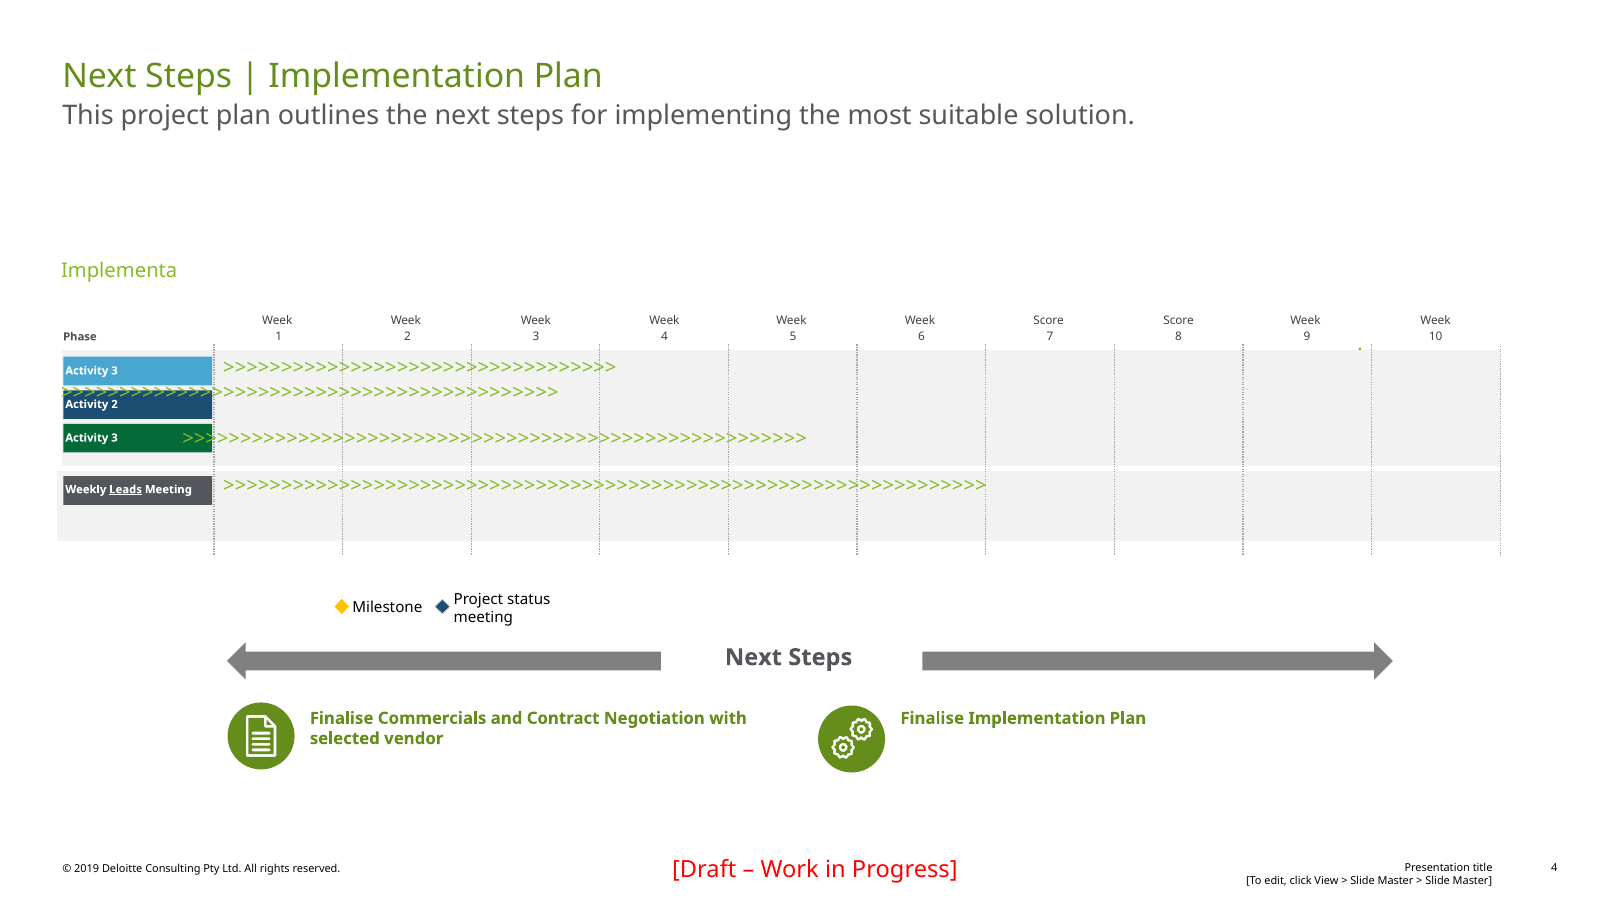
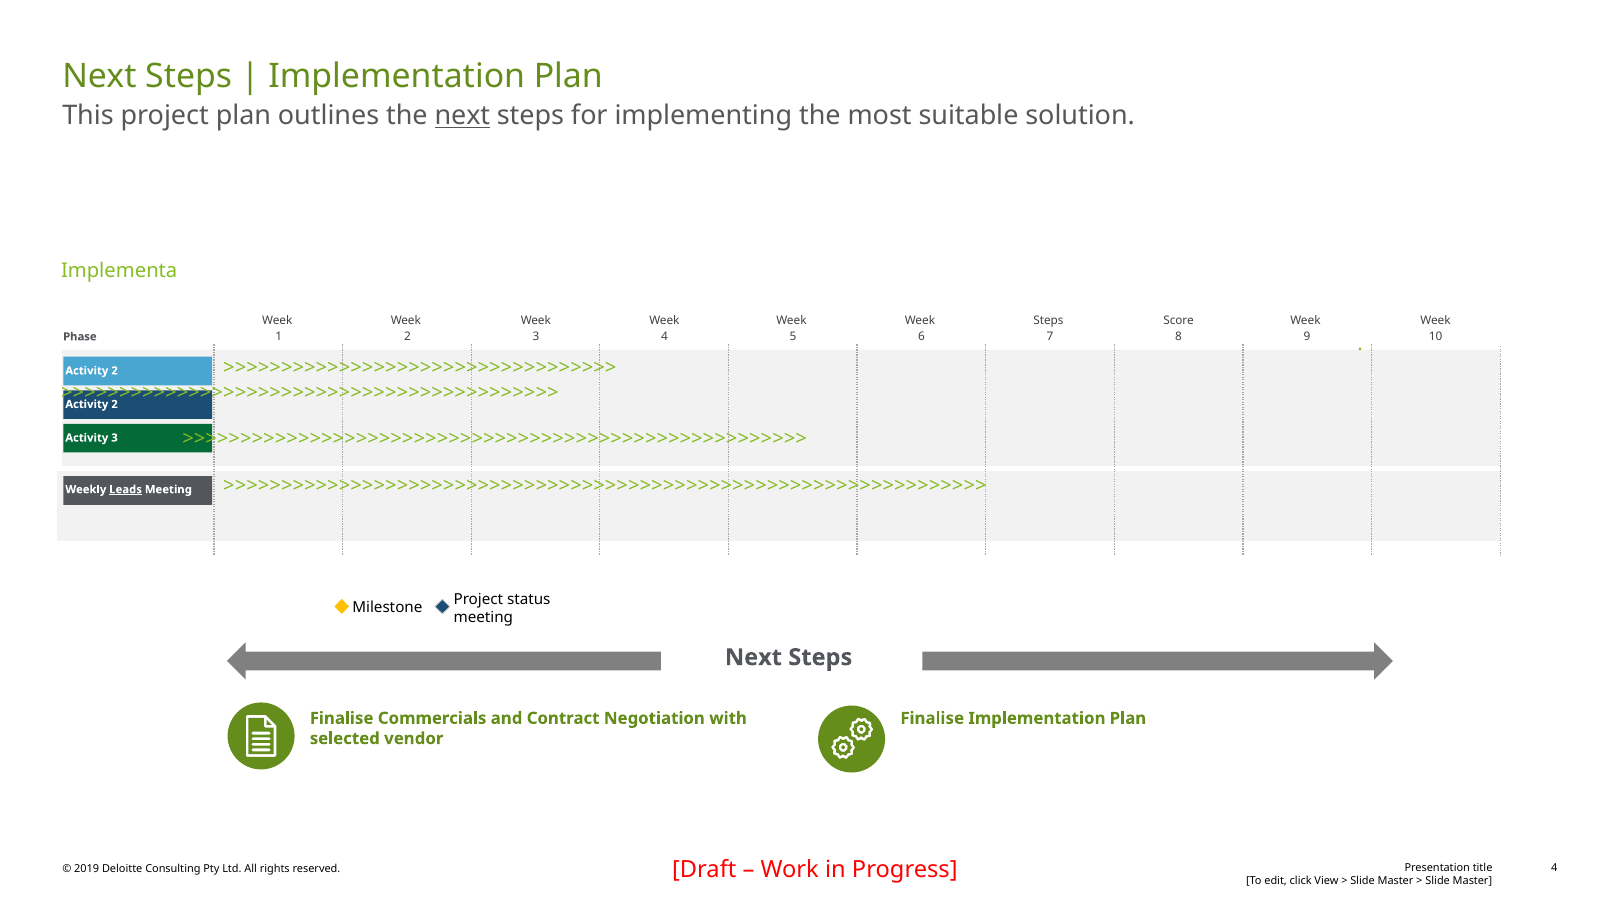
next underline: none -> present (462, 116)
Score: Score -> Steps (1049, 321)
3: 3 -> 2 (115, 371)
